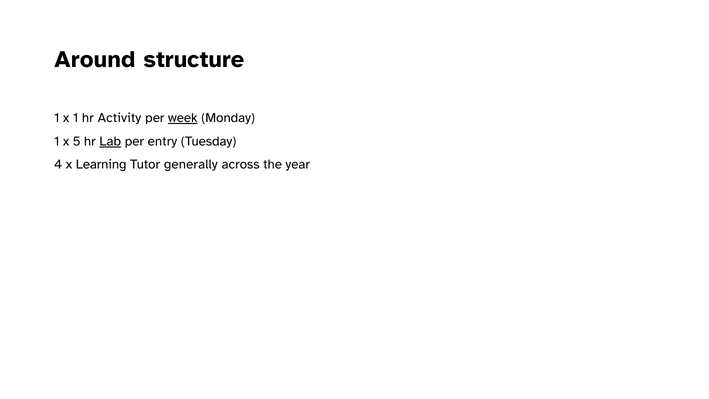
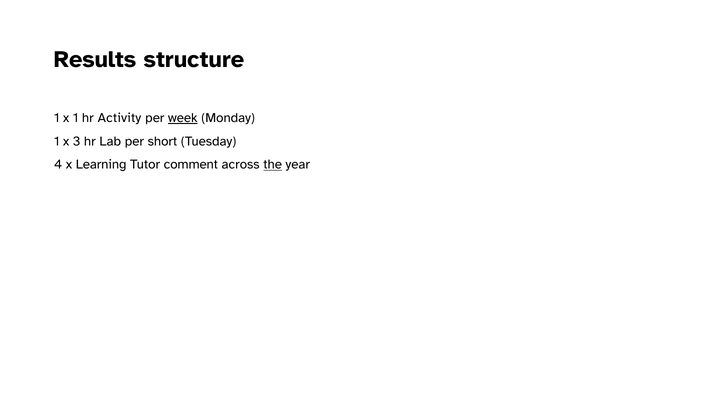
Around: Around -> Results (95, 60)
5: 5 -> 3 (77, 141)
Lab underline: present -> none (110, 141)
entry: entry -> short (162, 141)
generally: generally -> comment (191, 164)
the underline: none -> present (273, 164)
